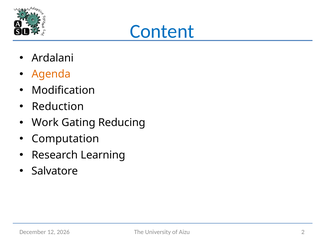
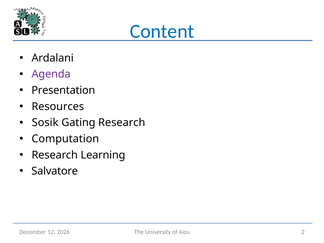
Agenda colour: orange -> purple (51, 74)
Modification: Modification -> Presentation (63, 90)
Reduction: Reduction -> Resources (58, 106)
Work: Work -> Sosik (45, 123)
Gating Reducing: Reducing -> Research (122, 123)
